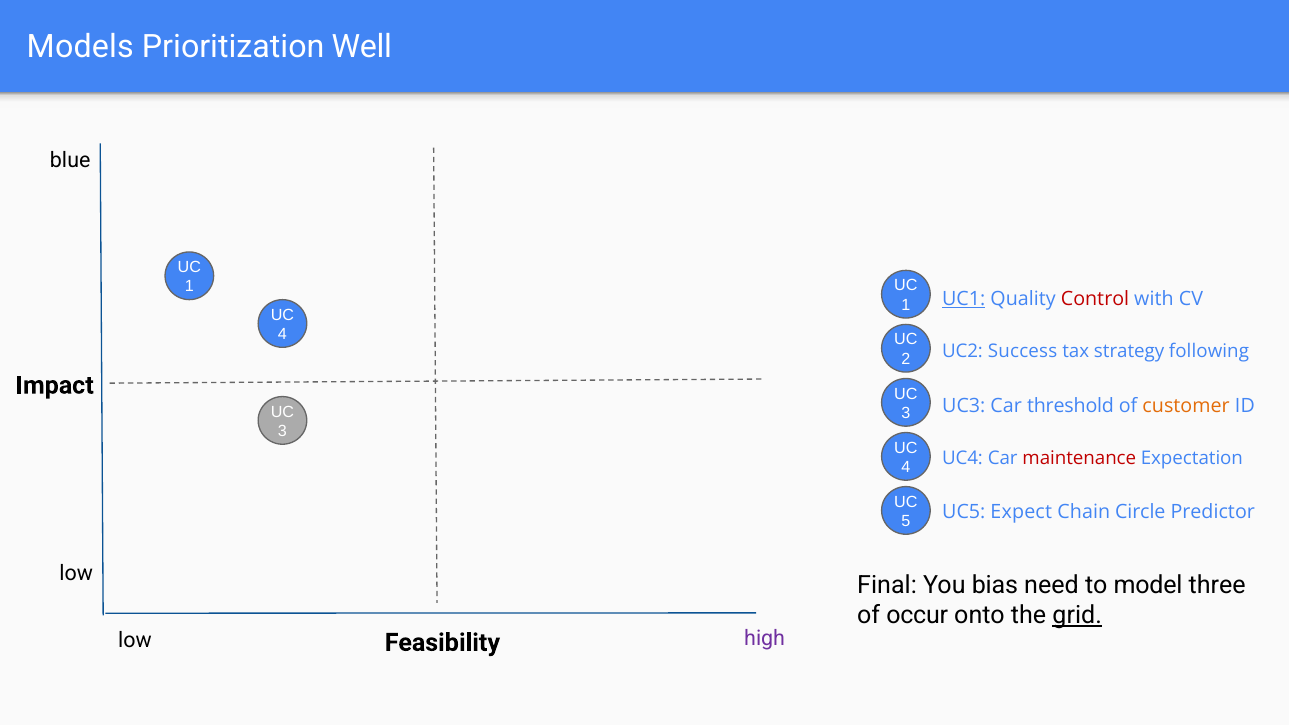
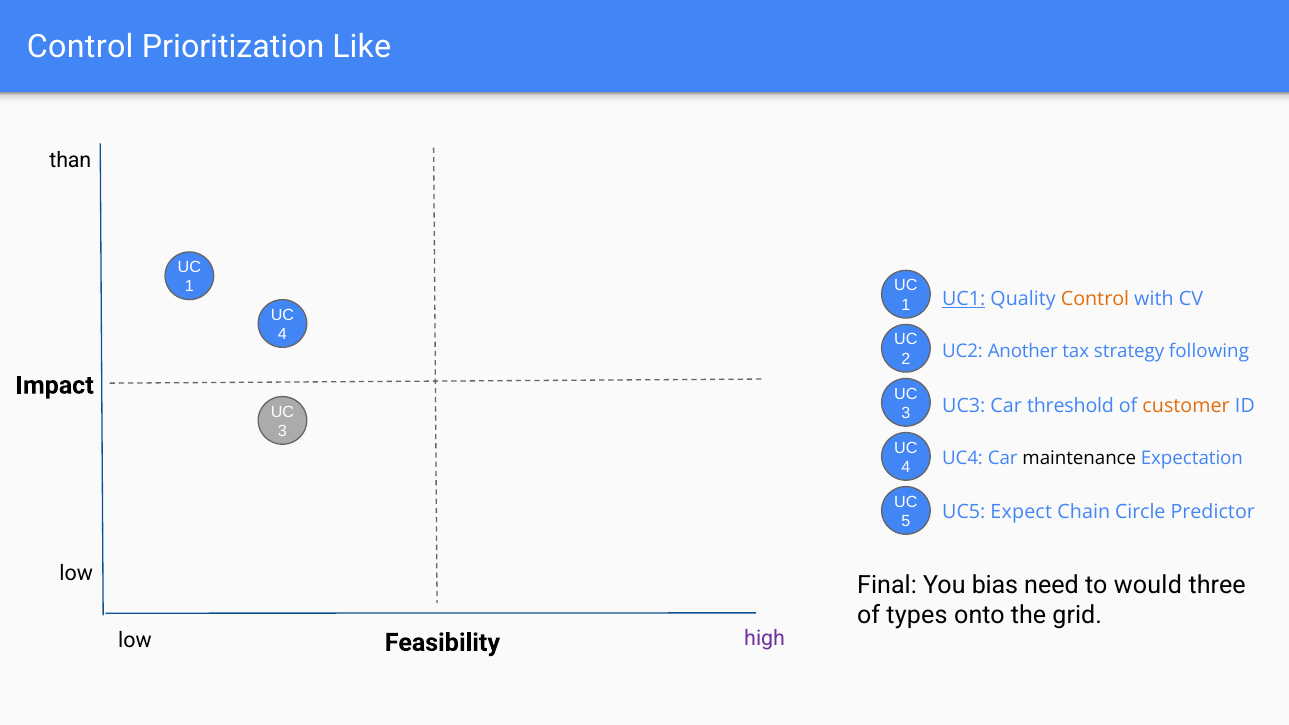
Models: Models -> Control (80, 47)
Well: Well -> Like (362, 47)
blue: blue -> than (70, 160)
Control colour: red -> orange (1095, 299)
Success: Success -> Another (1023, 352)
maintenance colour: red -> black (1079, 459)
model: model -> would (1148, 585)
occur: occur -> types (917, 616)
grid underline: present -> none (1077, 616)
